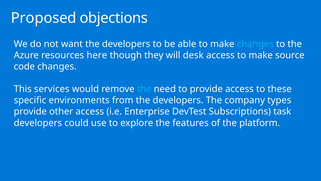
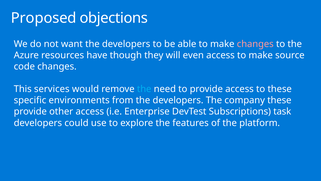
changes colour: light blue -> pink (255, 44)
here: here -> have (97, 55)
desk: desk -> even (193, 55)
company types: types -> these (279, 100)
